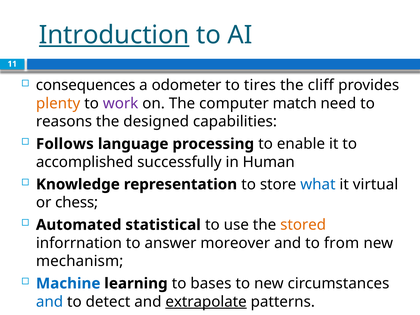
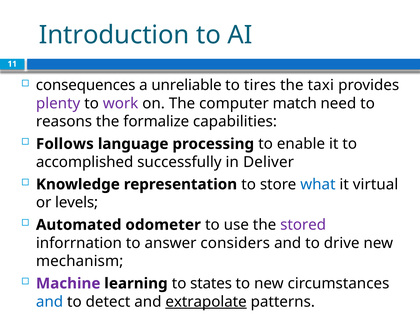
Introduction underline: present -> none (114, 35)
odometer: odometer -> unreliable (187, 85)
cliff: cliff -> taxi (321, 85)
plenty colour: orange -> purple (58, 103)
designed: designed -> formalize (156, 122)
Human: Human -> Deliver (269, 162)
chess: chess -> levels (77, 203)
statistical: statistical -> odometer (163, 225)
stored colour: orange -> purple (303, 225)
moreover: moreover -> considers (235, 243)
from: from -> drive (342, 243)
Machine colour: blue -> purple (68, 283)
bases: bases -> states (211, 283)
